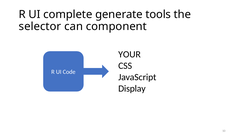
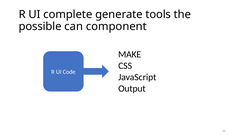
selector: selector -> possible (40, 27)
YOUR: YOUR -> MAKE (130, 55)
Display: Display -> Output (132, 89)
